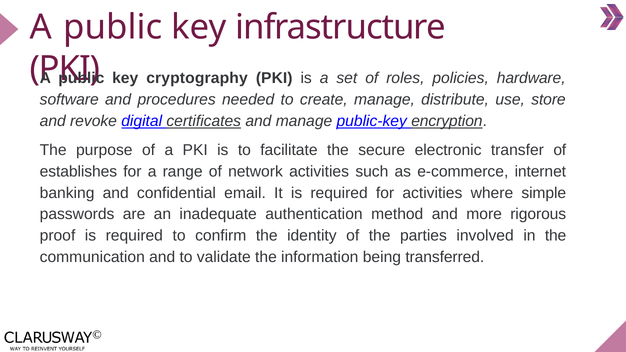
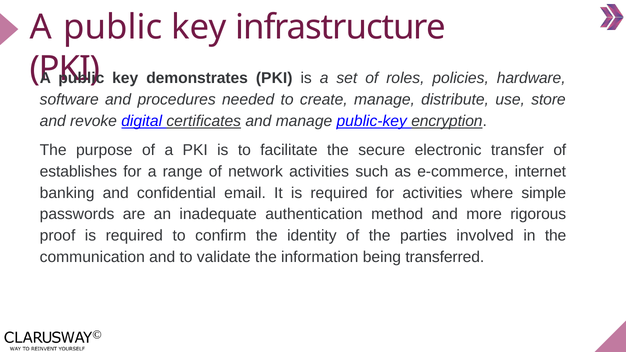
cryptography: cryptography -> demonstrates (197, 78)
